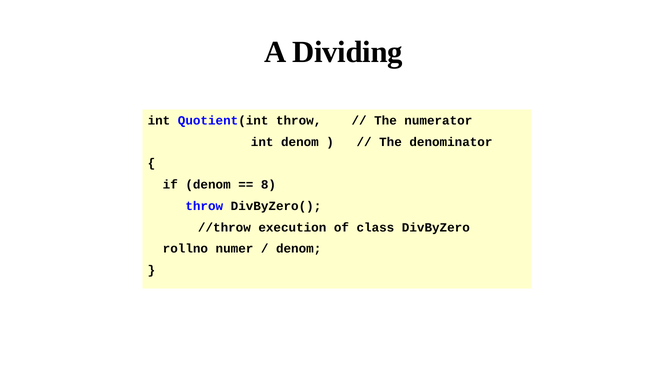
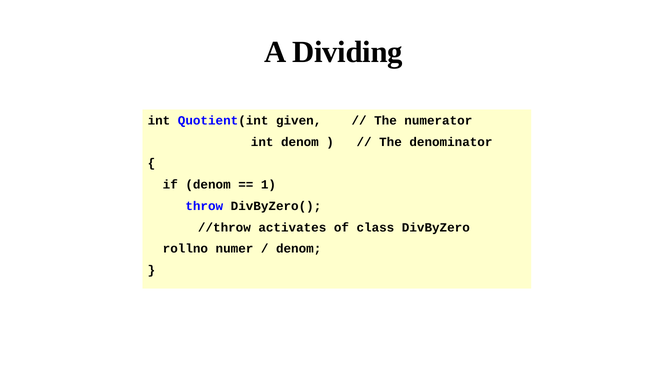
Quotient(int throw: throw -> given (299, 121)
8: 8 -> 1 (268, 185)
execution: execution -> activates (292, 228)
